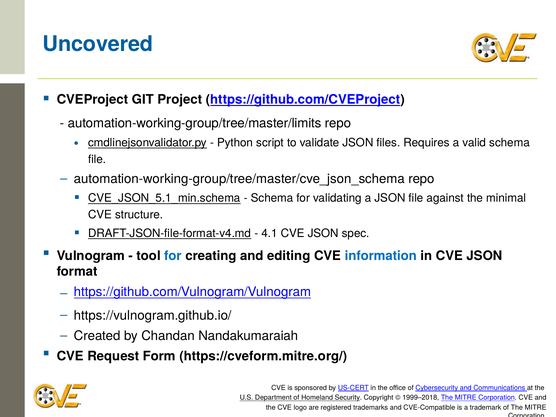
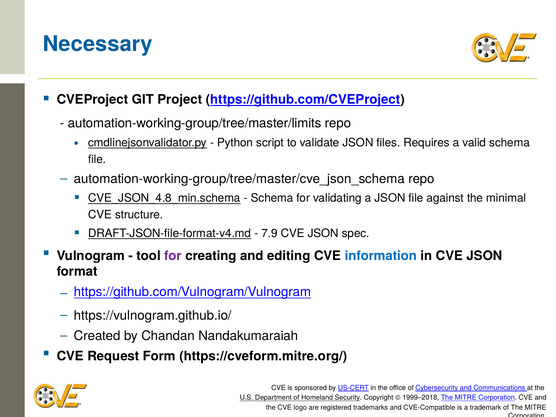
Uncovered: Uncovered -> Necessary (98, 44)
CVE_JSON_5.1_min.schema: CVE_JSON_5.1_min.schema -> CVE_JSON_4.8_min.schema (164, 198)
4.1: 4.1 -> 7.9 (269, 233)
for colour: blue -> purple (173, 256)
